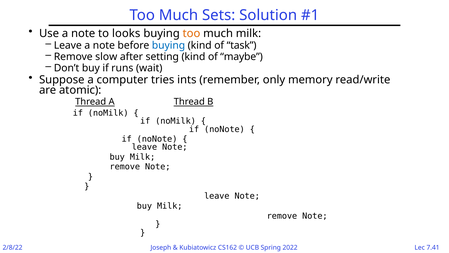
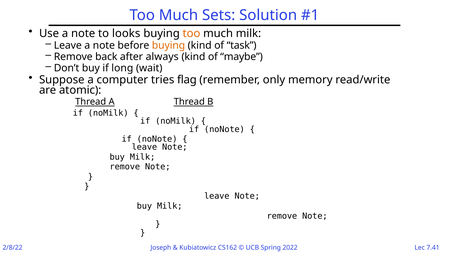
buying colour: blue -> orange (168, 45)
slow: slow -> back (106, 57)
setting: setting -> always (162, 57)
runs: runs -> long (122, 68)
ints: ints -> flag (187, 80)
